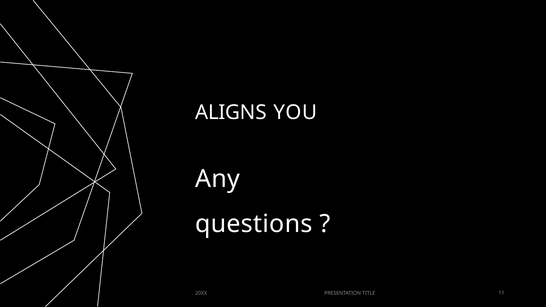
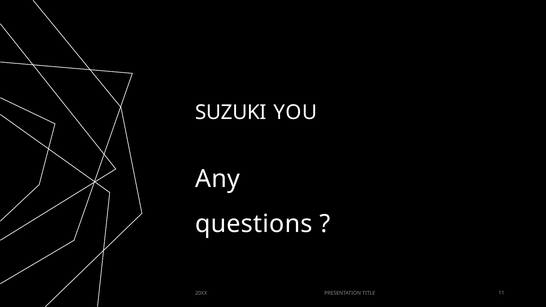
ALIGNS: ALIGNS -> SUZUKI (231, 112)
